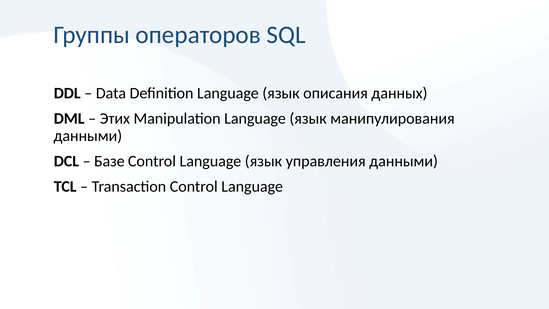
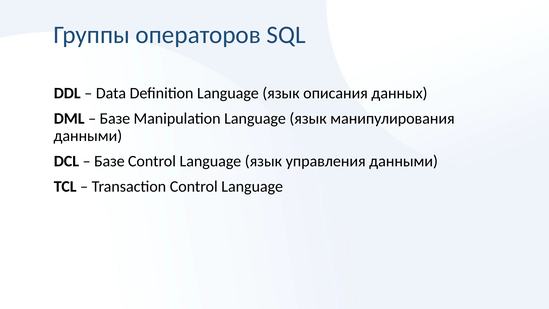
Этих: Этих -> Базе (115, 119)
